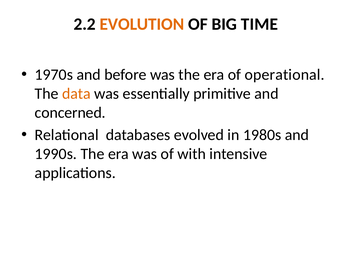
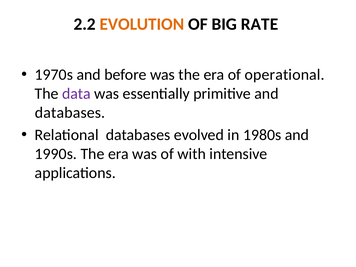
TIME: TIME -> RATE (260, 24)
data colour: orange -> purple (76, 94)
concerned: concerned -> databases (70, 113)
